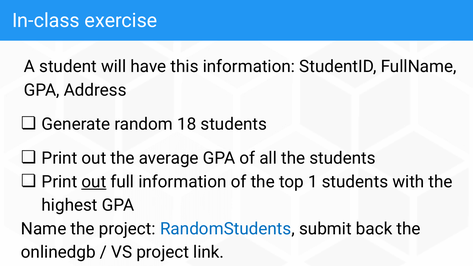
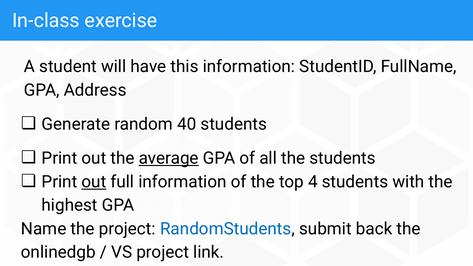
18: 18 -> 40 (187, 124)
average underline: none -> present (169, 158)
1: 1 -> 4 (313, 182)
